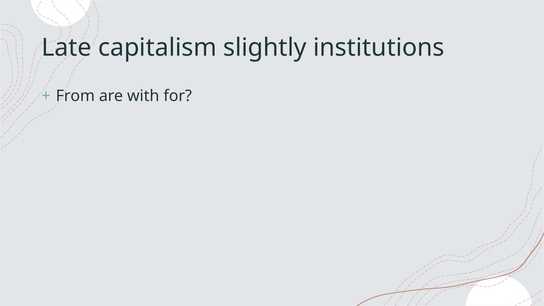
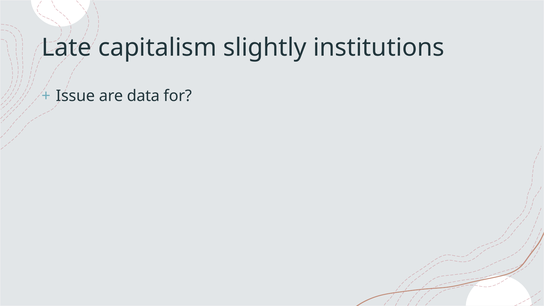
From: From -> Issue (75, 96)
with: with -> data (143, 96)
